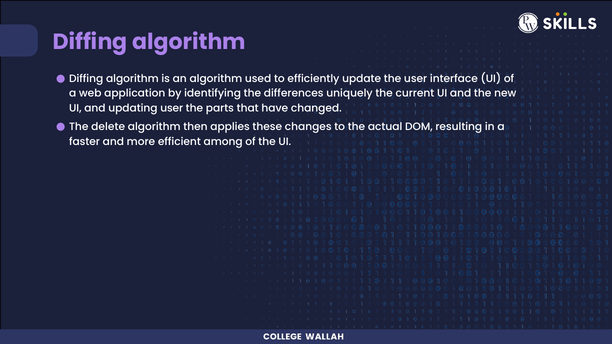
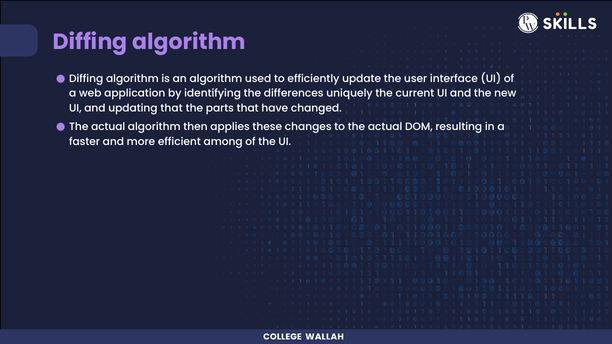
updating user: user -> that (172, 108)
delete: delete -> actual (108, 127)
